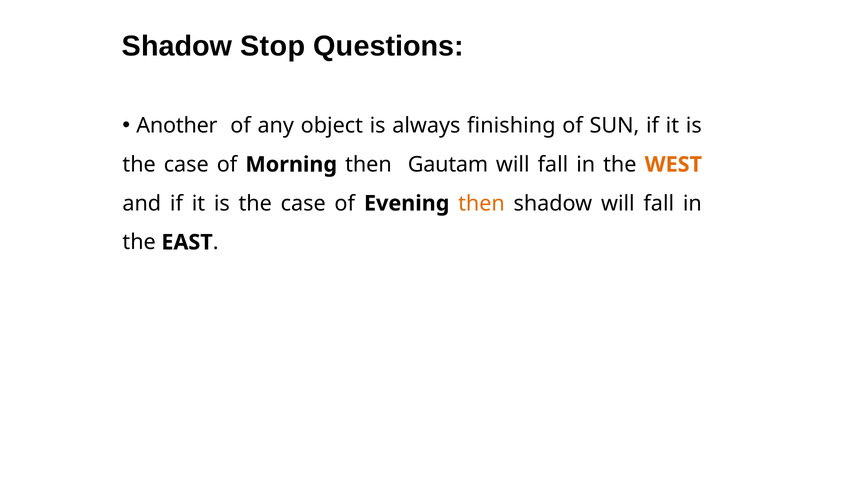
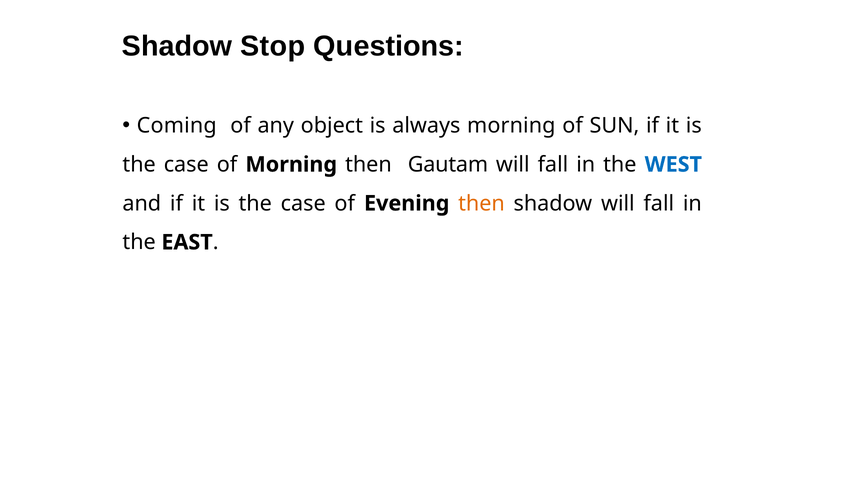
Another: Another -> Coming (177, 126)
always finishing: finishing -> morning (511, 126)
WEST colour: orange -> blue (673, 165)
